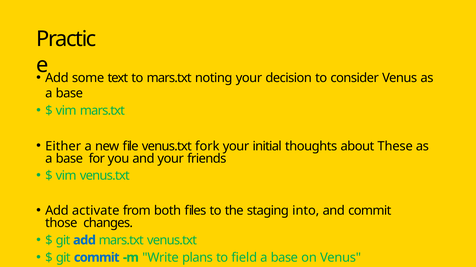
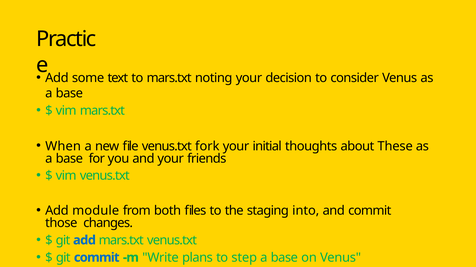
Either: Either -> When (63, 147)
activate: activate -> module (96, 211)
field: field -> step (244, 258)
